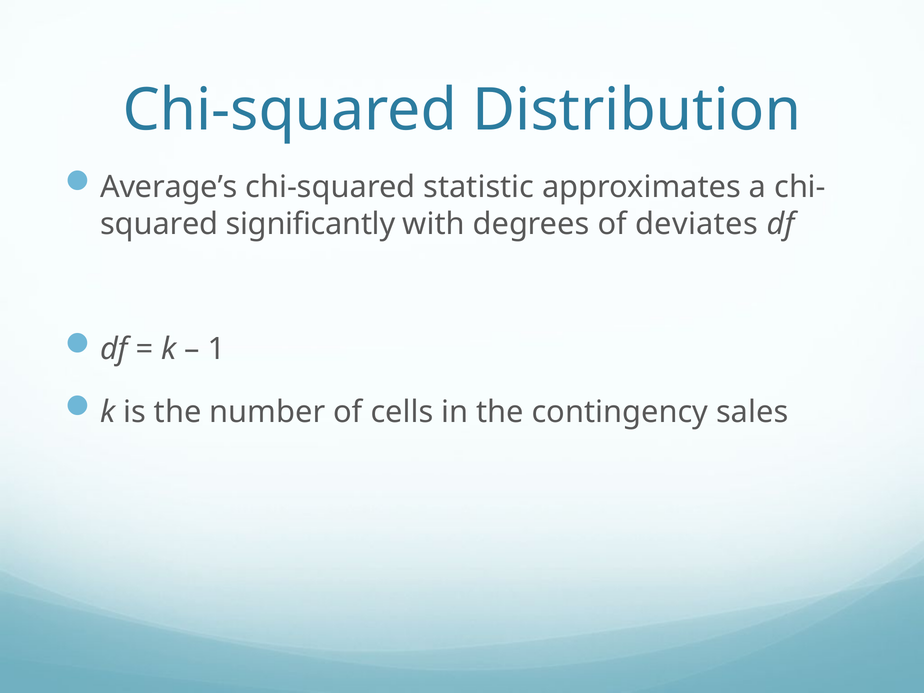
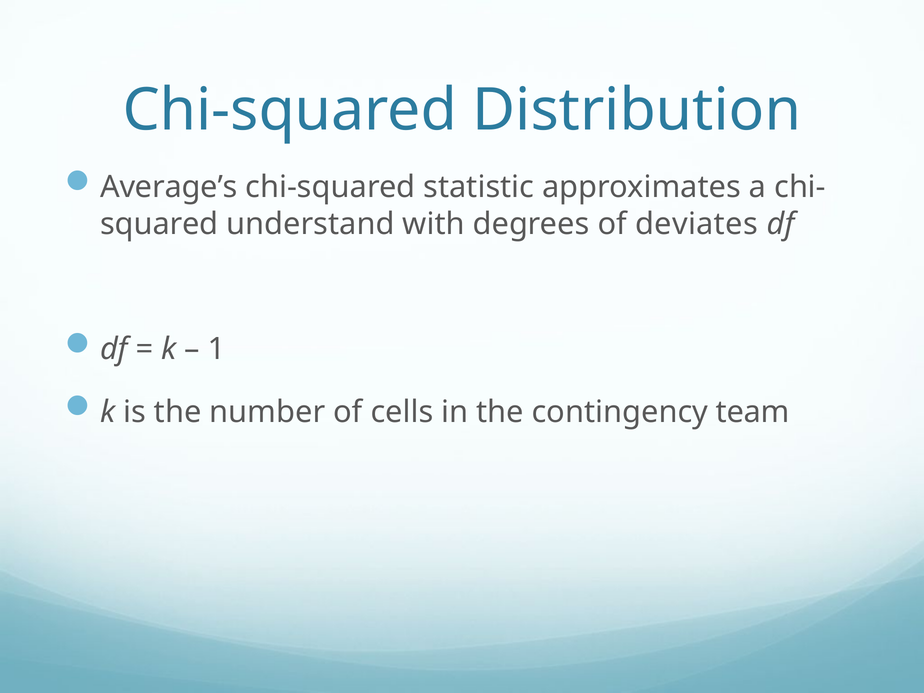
significantly: significantly -> understand (310, 224)
sales: sales -> team (753, 412)
